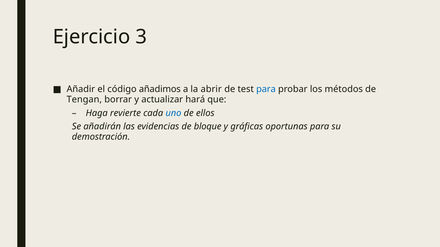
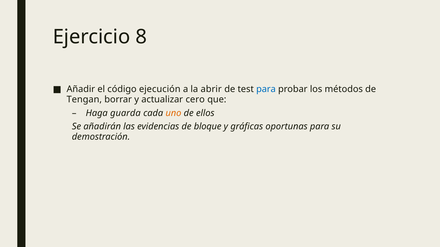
3: 3 -> 8 (141, 37)
añadimos: añadimos -> ejecución (160, 89)
hará: hará -> cero (195, 100)
revierte: revierte -> guarda (125, 113)
uno colour: blue -> orange (173, 113)
